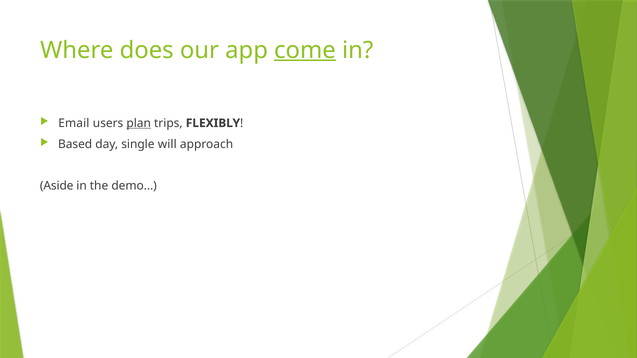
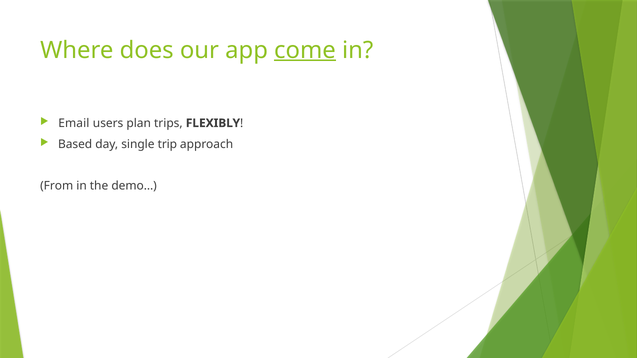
plan underline: present -> none (139, 123)
will: will -> trip (167, 144)
Aside: Aside -> From (57, 186)
